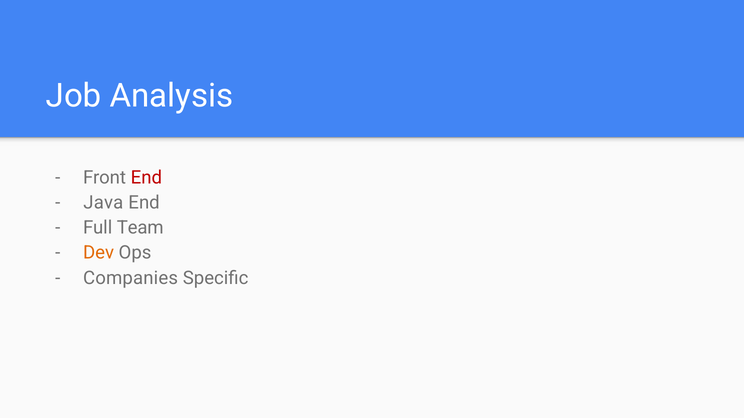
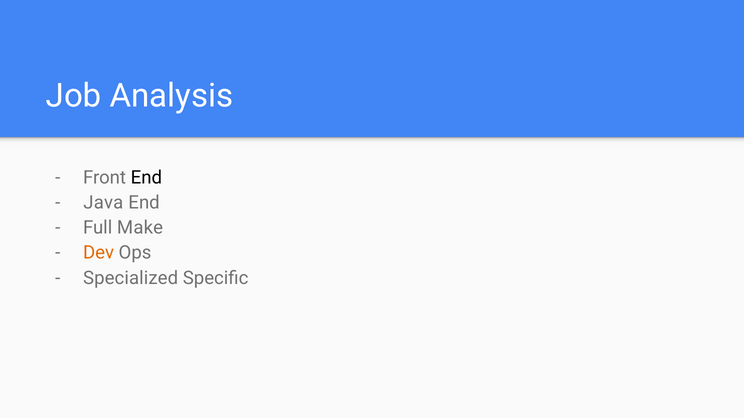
End colour: red -> black (146, 178)
Team: Team -> Make (140, 228)
Companies: Companies -> Specialized (131, 278)
